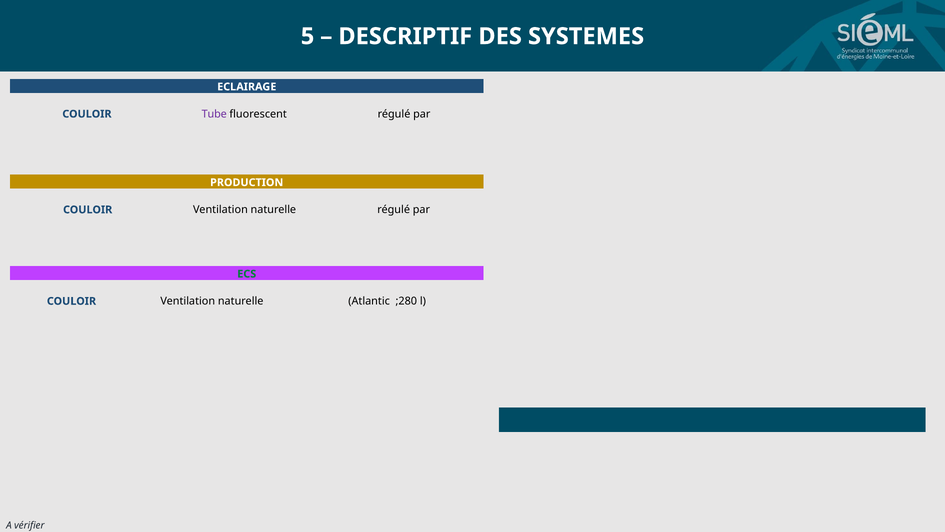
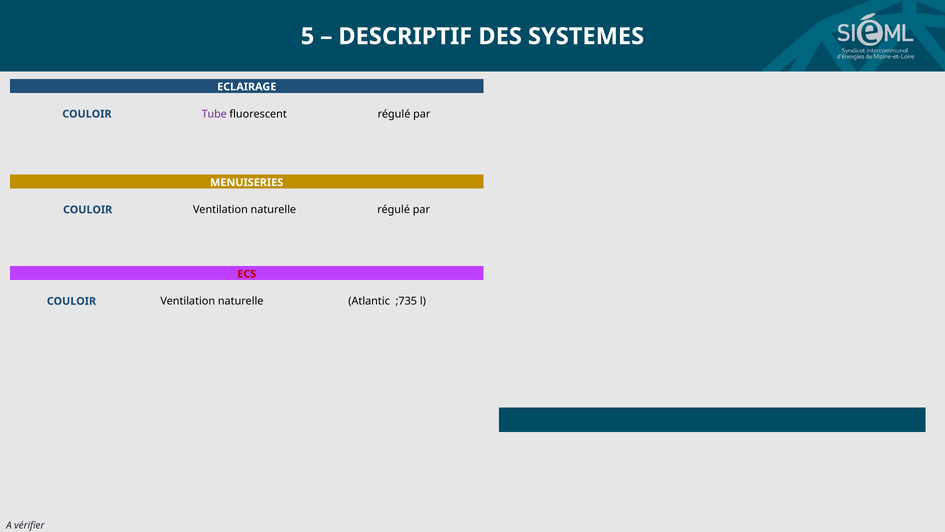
PRODUCTION: PRODUCTION -> MENUISERIES (247, 182)
ECS colour: green -> red (247, 274)
;280: ;280 -> ;735 (406, 301)
